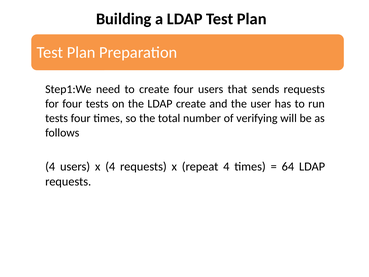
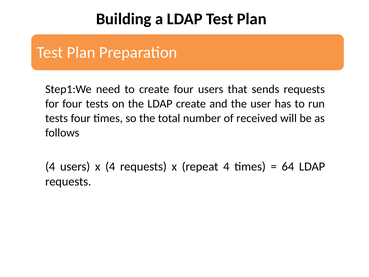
verifying: verifying -> received (257, 118)
